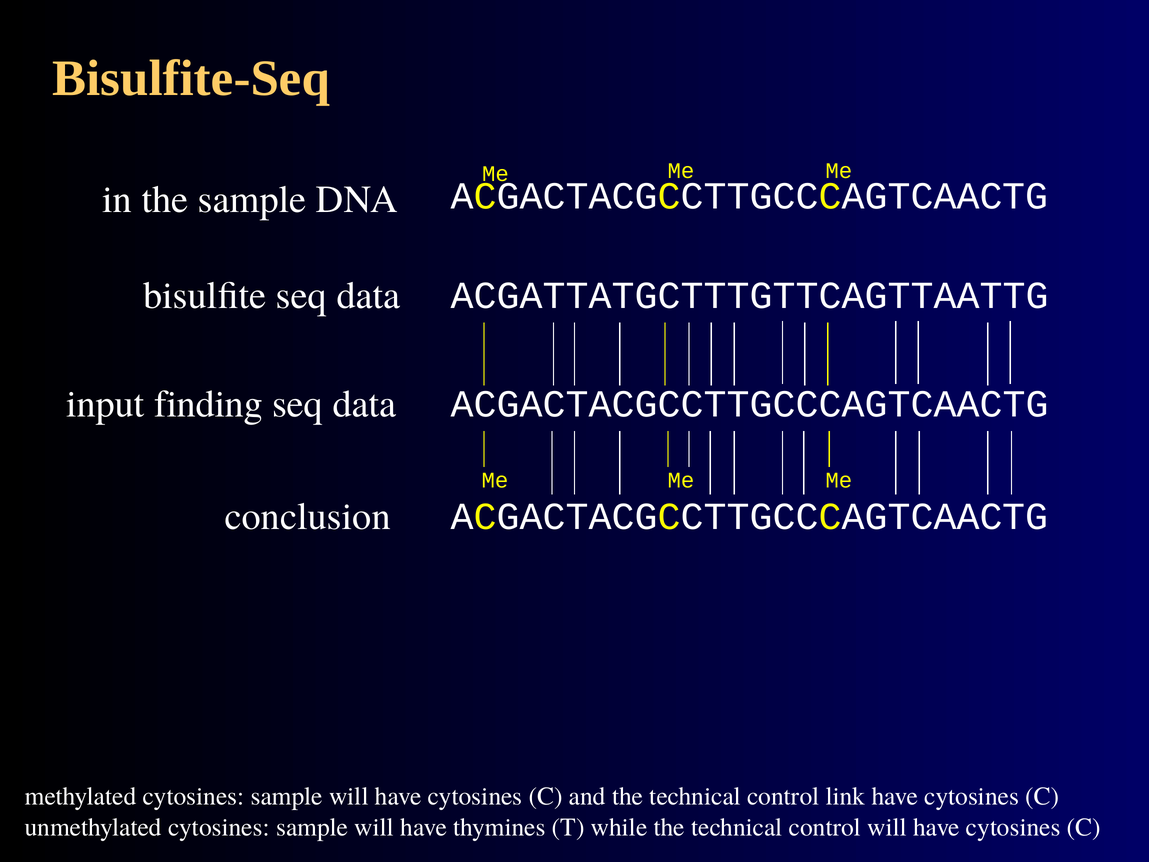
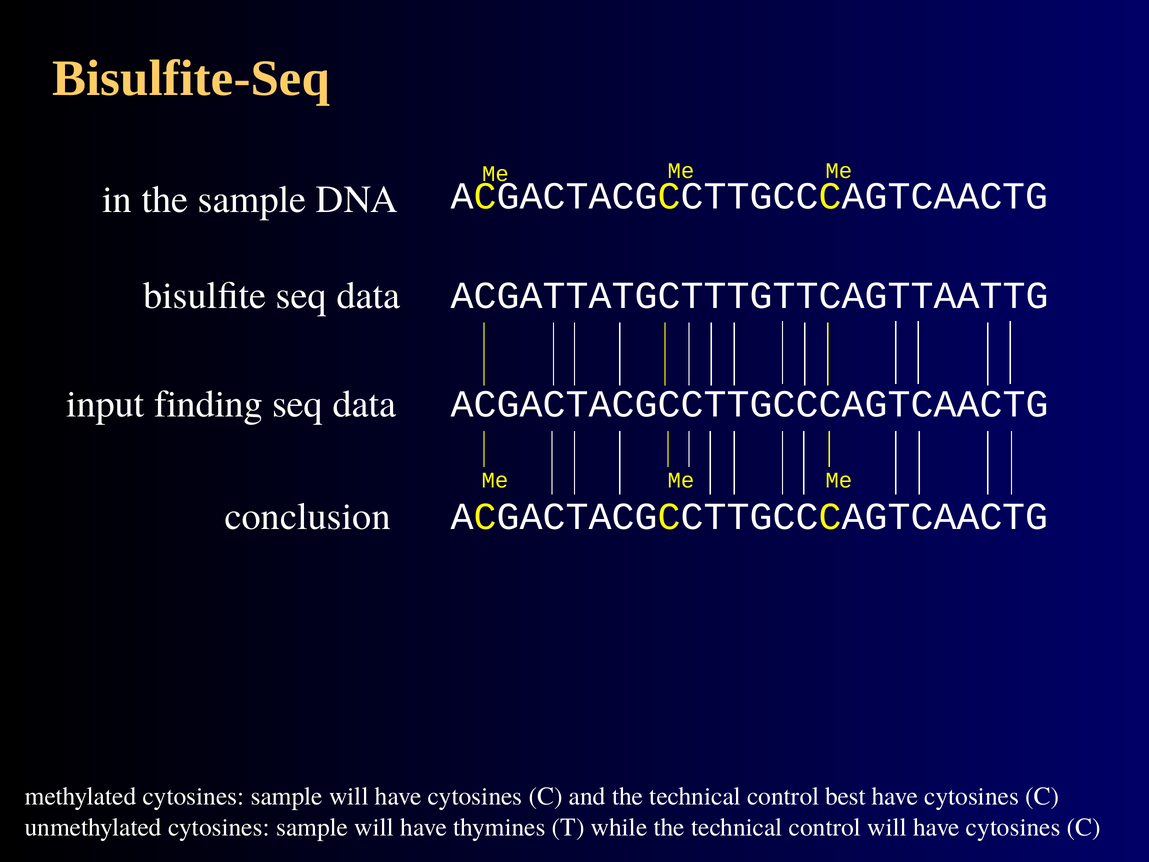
link: link -> best (846, 796)
